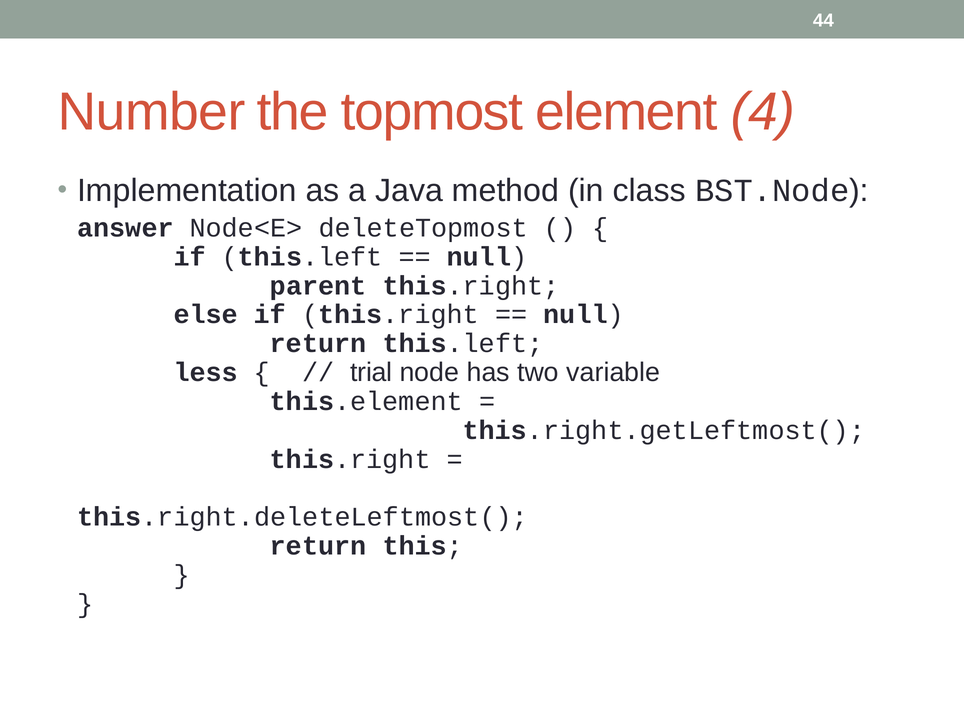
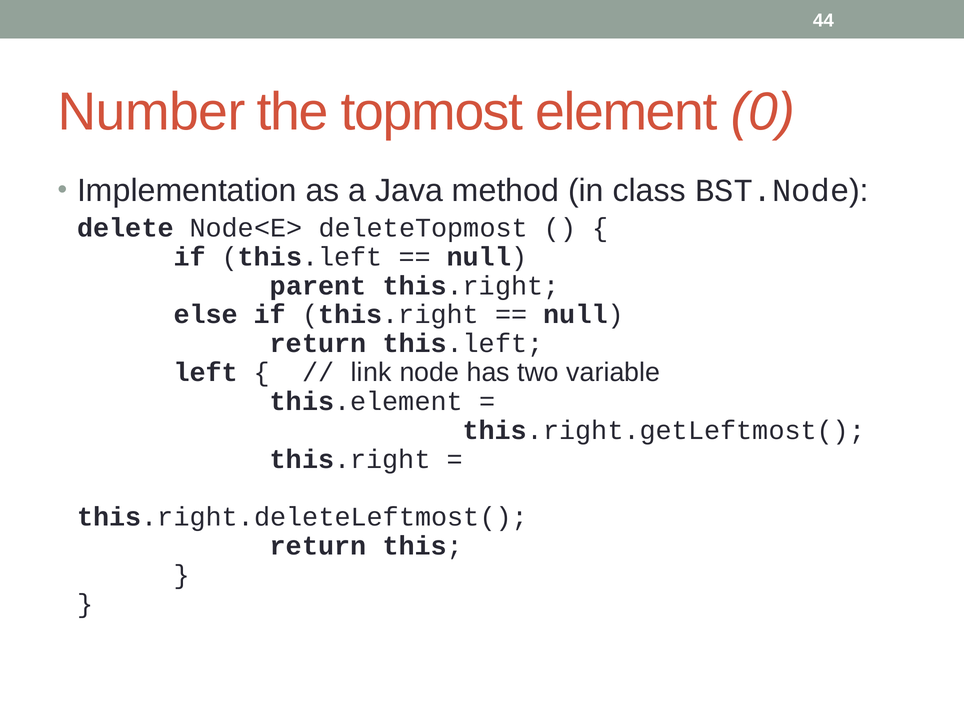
4: 4 -> 0 (763, 112)
answer: answer -> delete (125, 228)
less: less -> left (206, 372)
trial: trial -> link (371, 372)
